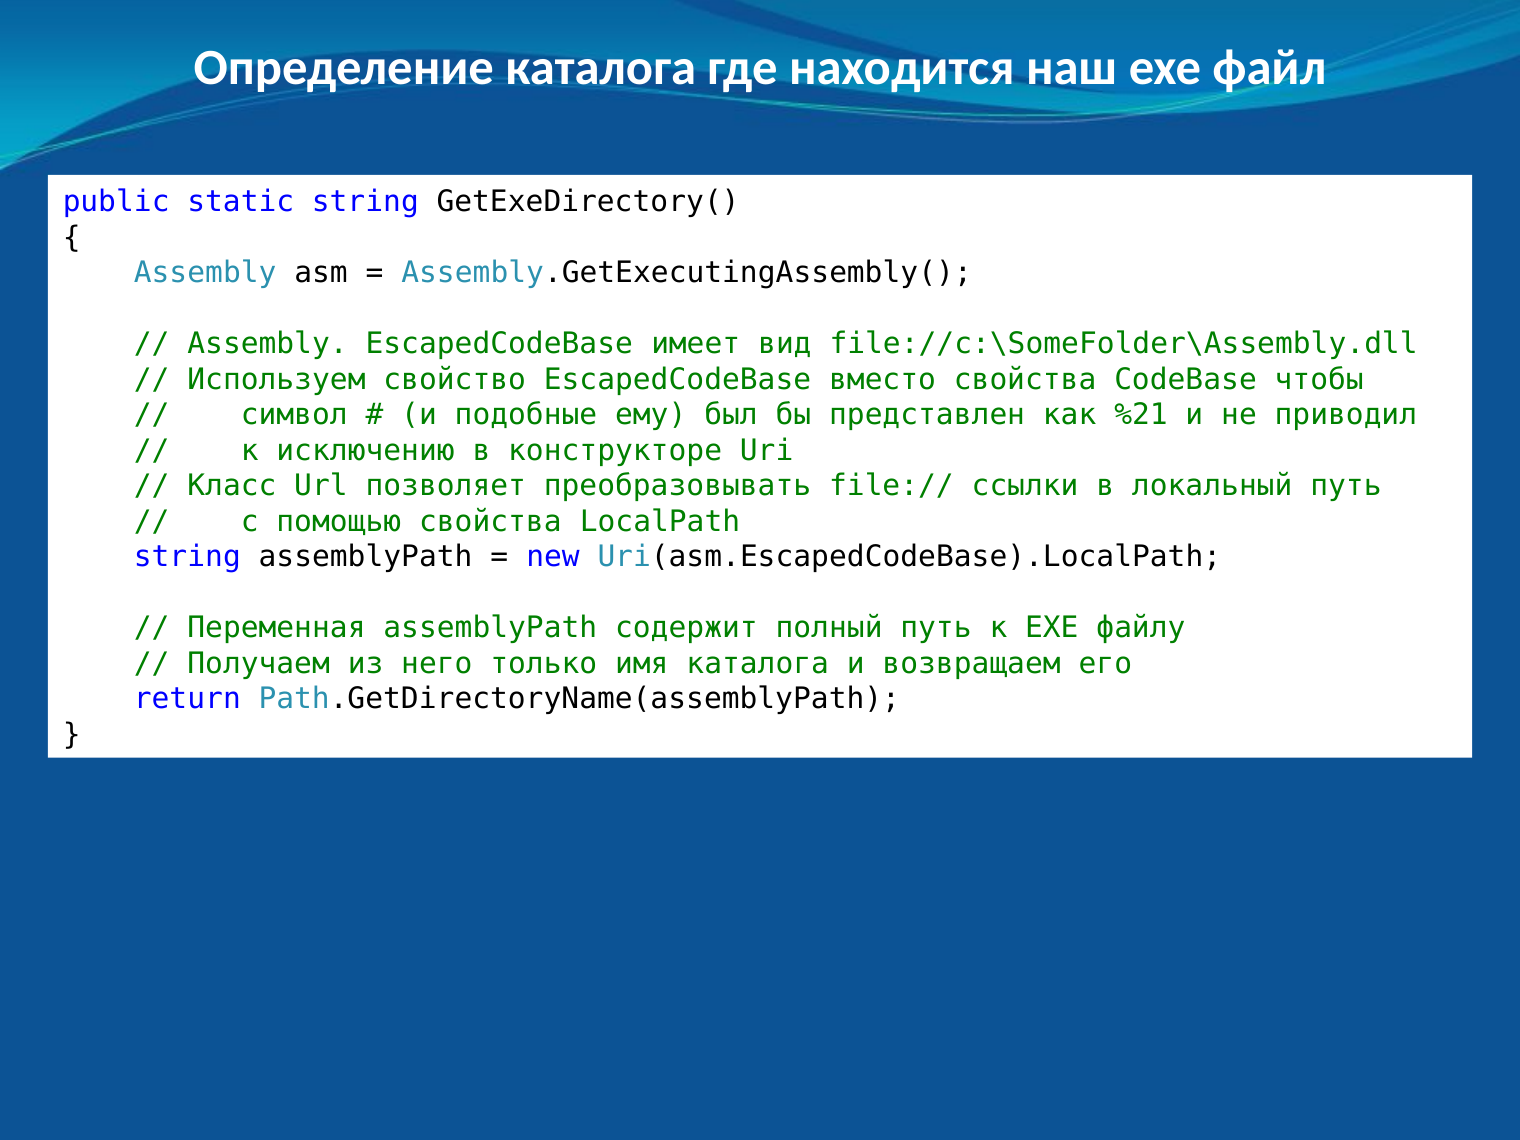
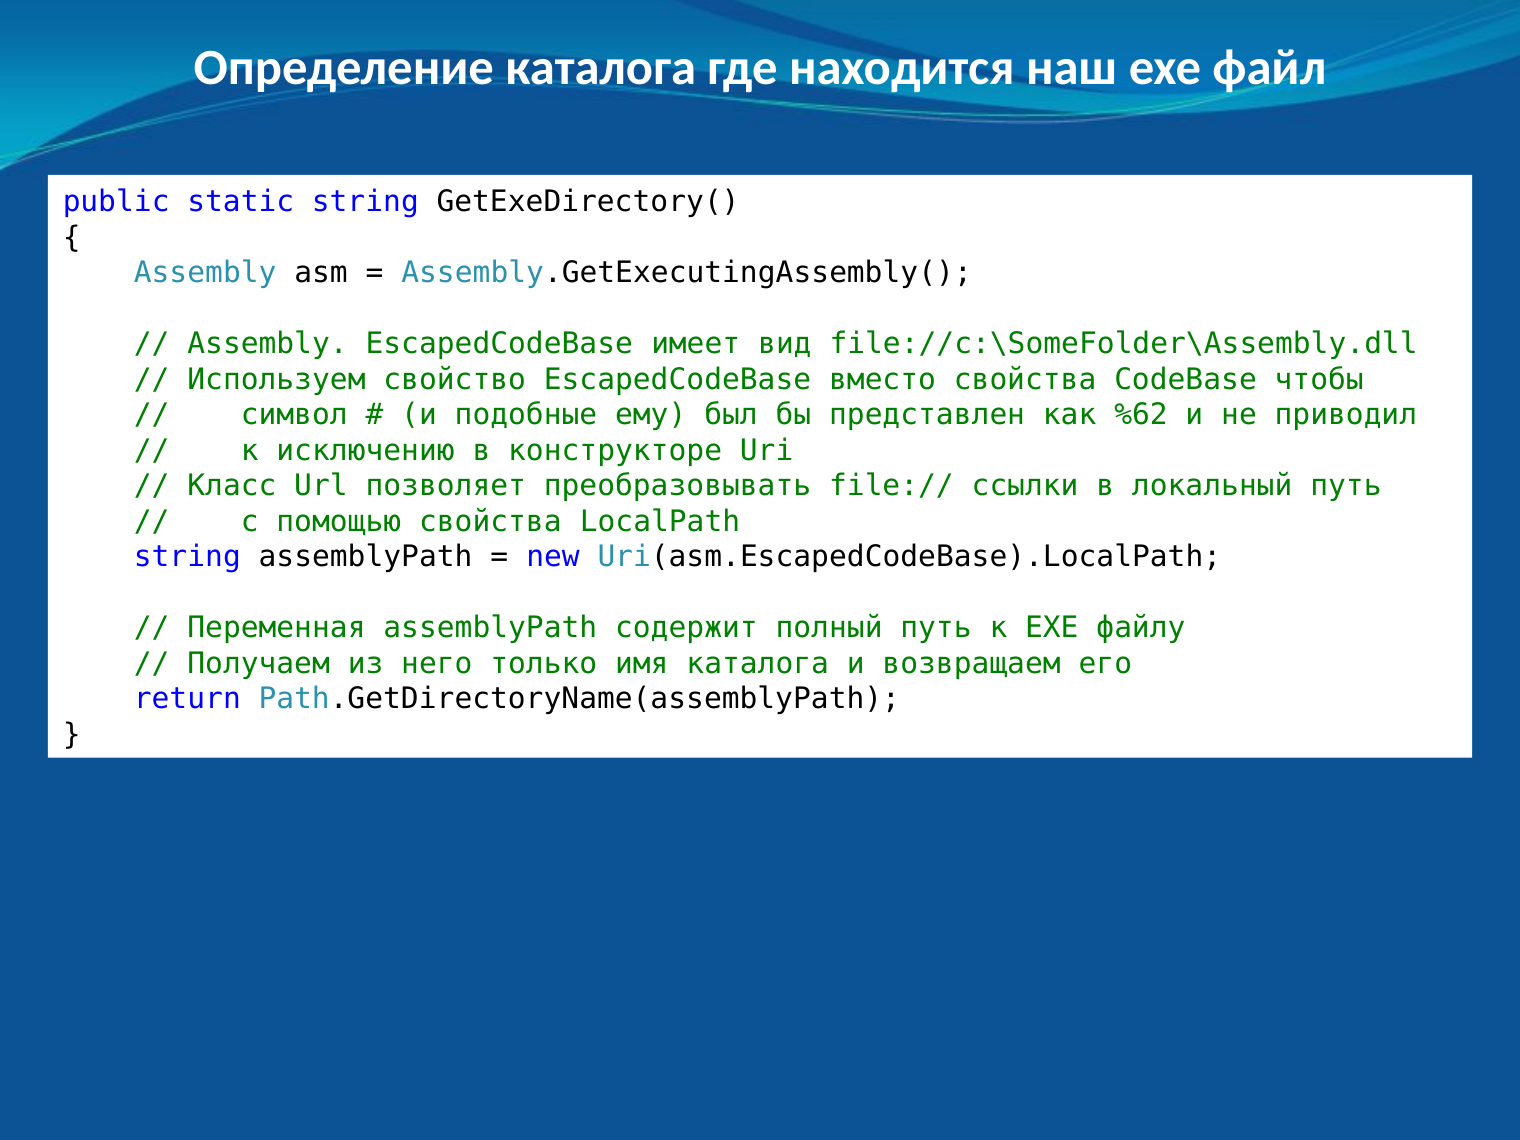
%21: %21 -> %62 (1141, 415)
